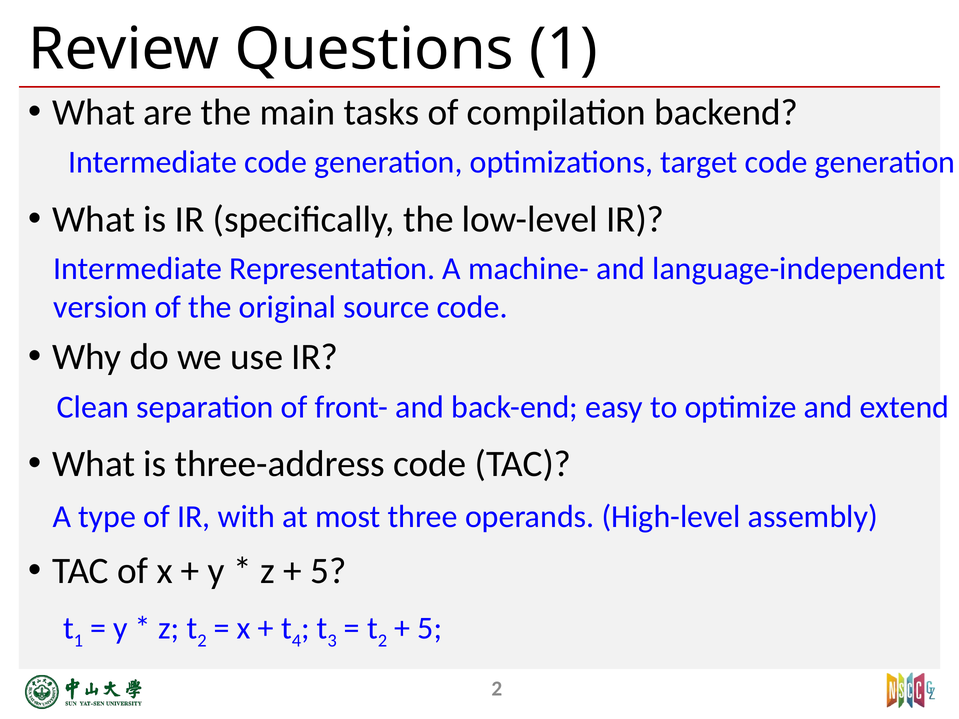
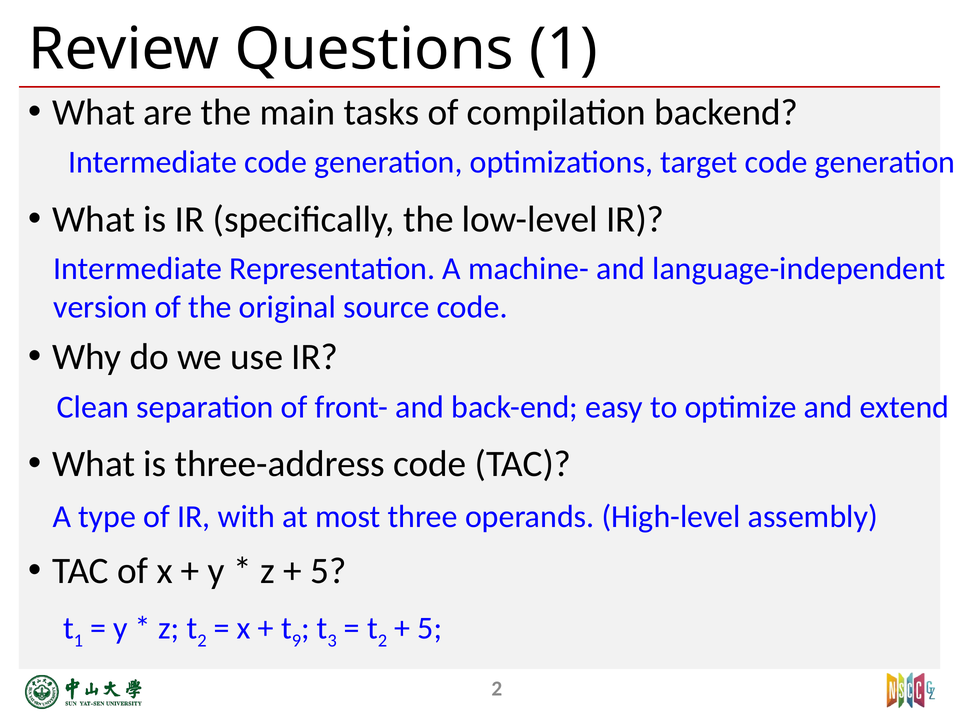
4: 4 -> 9 (296, 641)
